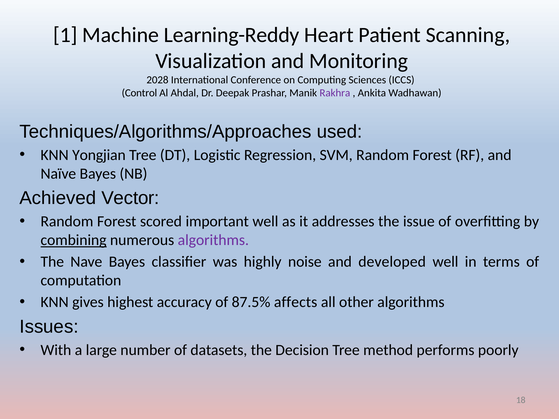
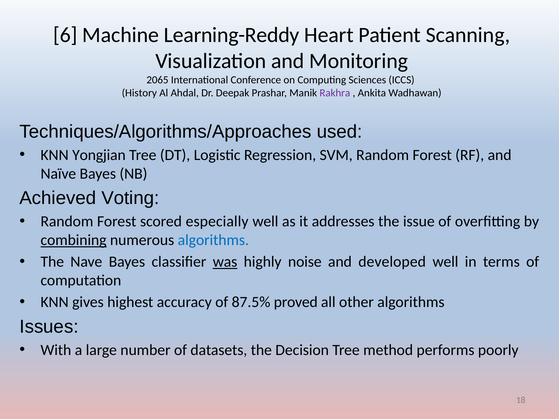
1: 1 -> 6 (65, 35)
2028: 2028 -> 2065 (157, 80)
Control: Control -> History (139, 93)
Vector: Vector -> Voting (130, 198)
important: important -> especially (217, 222)
algorithms colour: purple -> blue (213, 240)
was underline: none -> present (225, 262)
affects: affects -> proved (296, 302)
